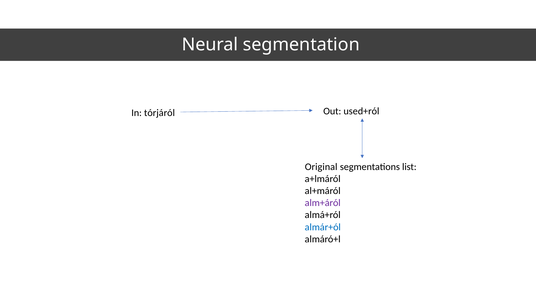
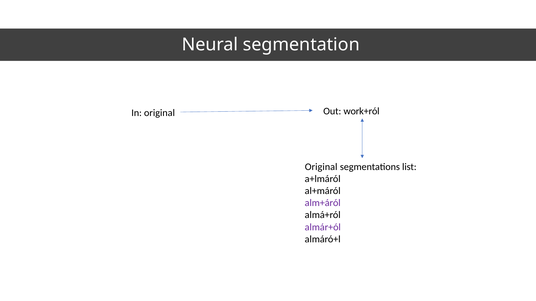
In tórjáról: tórjáról -> original (159, 113)
used+ról: used+ról -> work+ról (362, 111)
almár+ól colour: blue -> purple (323, 227)
